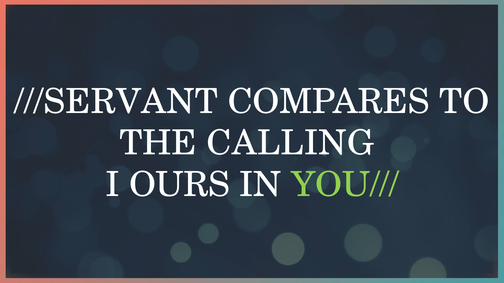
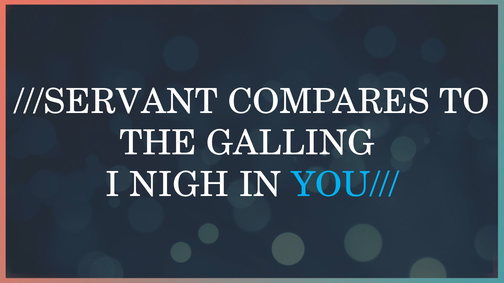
CALLING: CALLING -> GALLING (290, 144)
OURS: OURS -> NIGH (179, 185)
YOU/// colour: light green -> light blue (345, 185)
